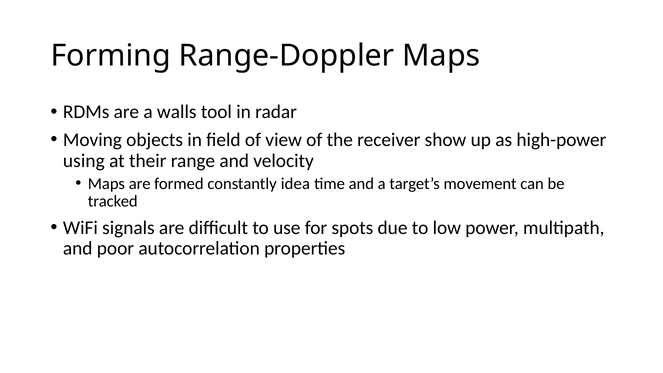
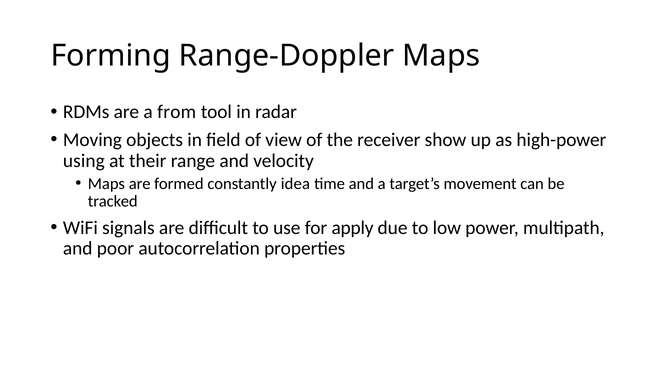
walls: walls -> from (177, 112)
spots: spots -> apply (353, 228)
